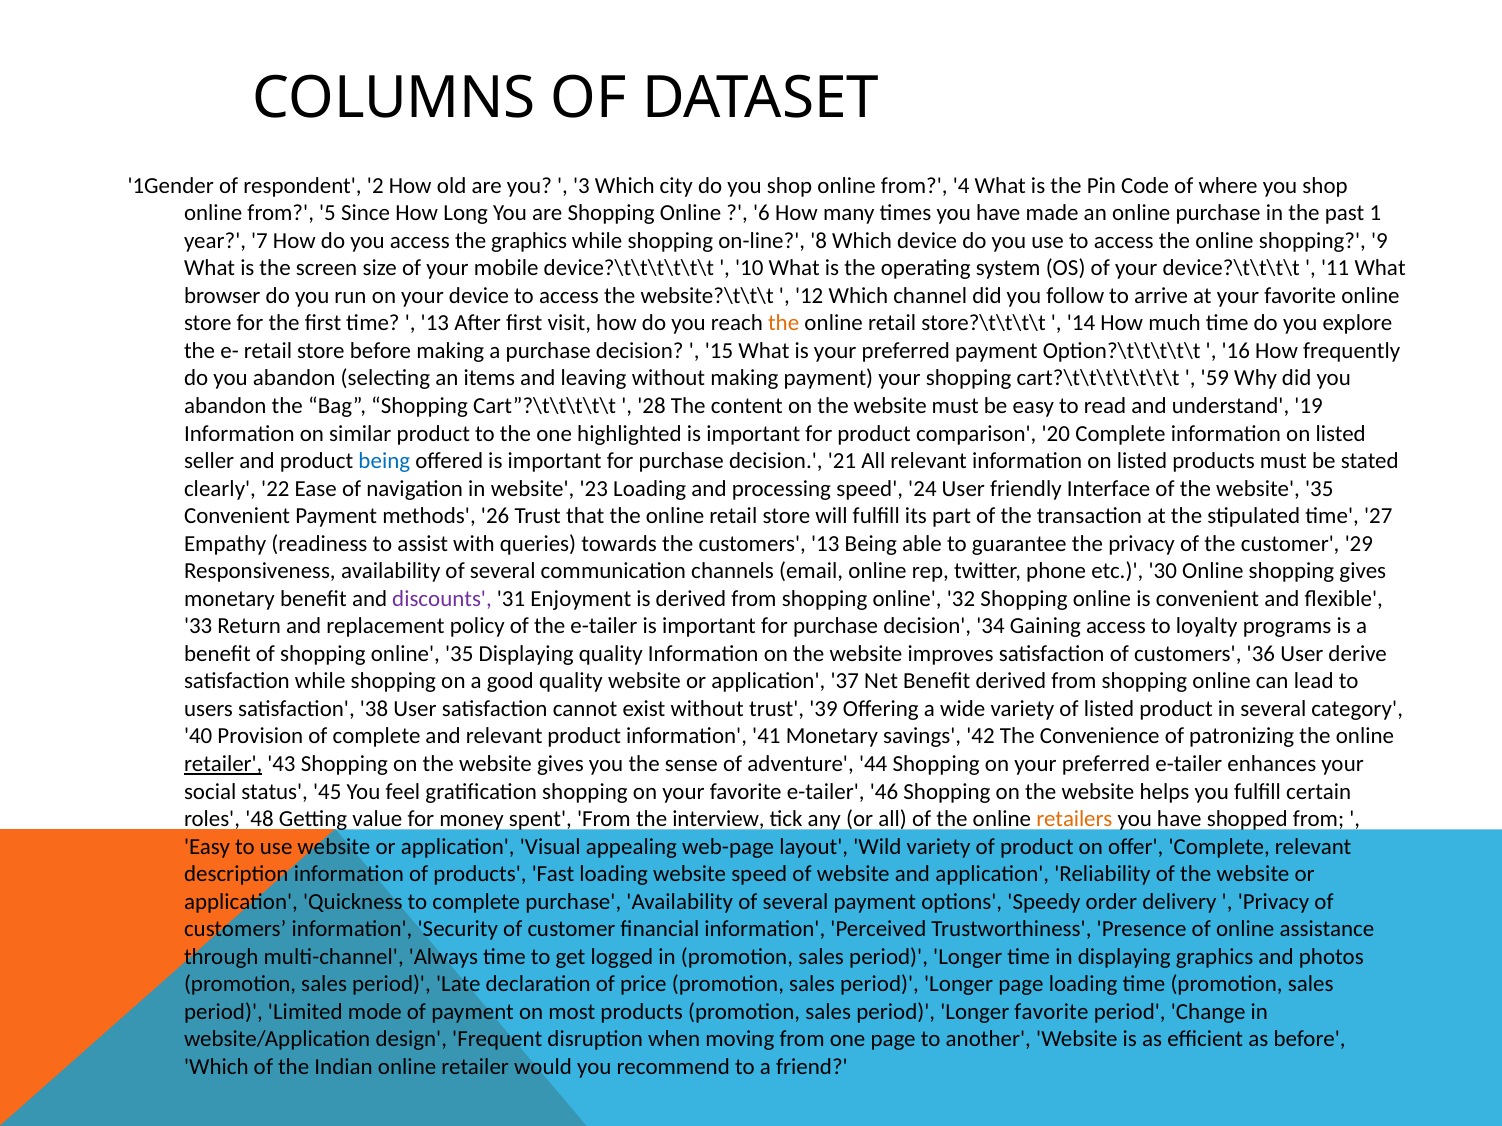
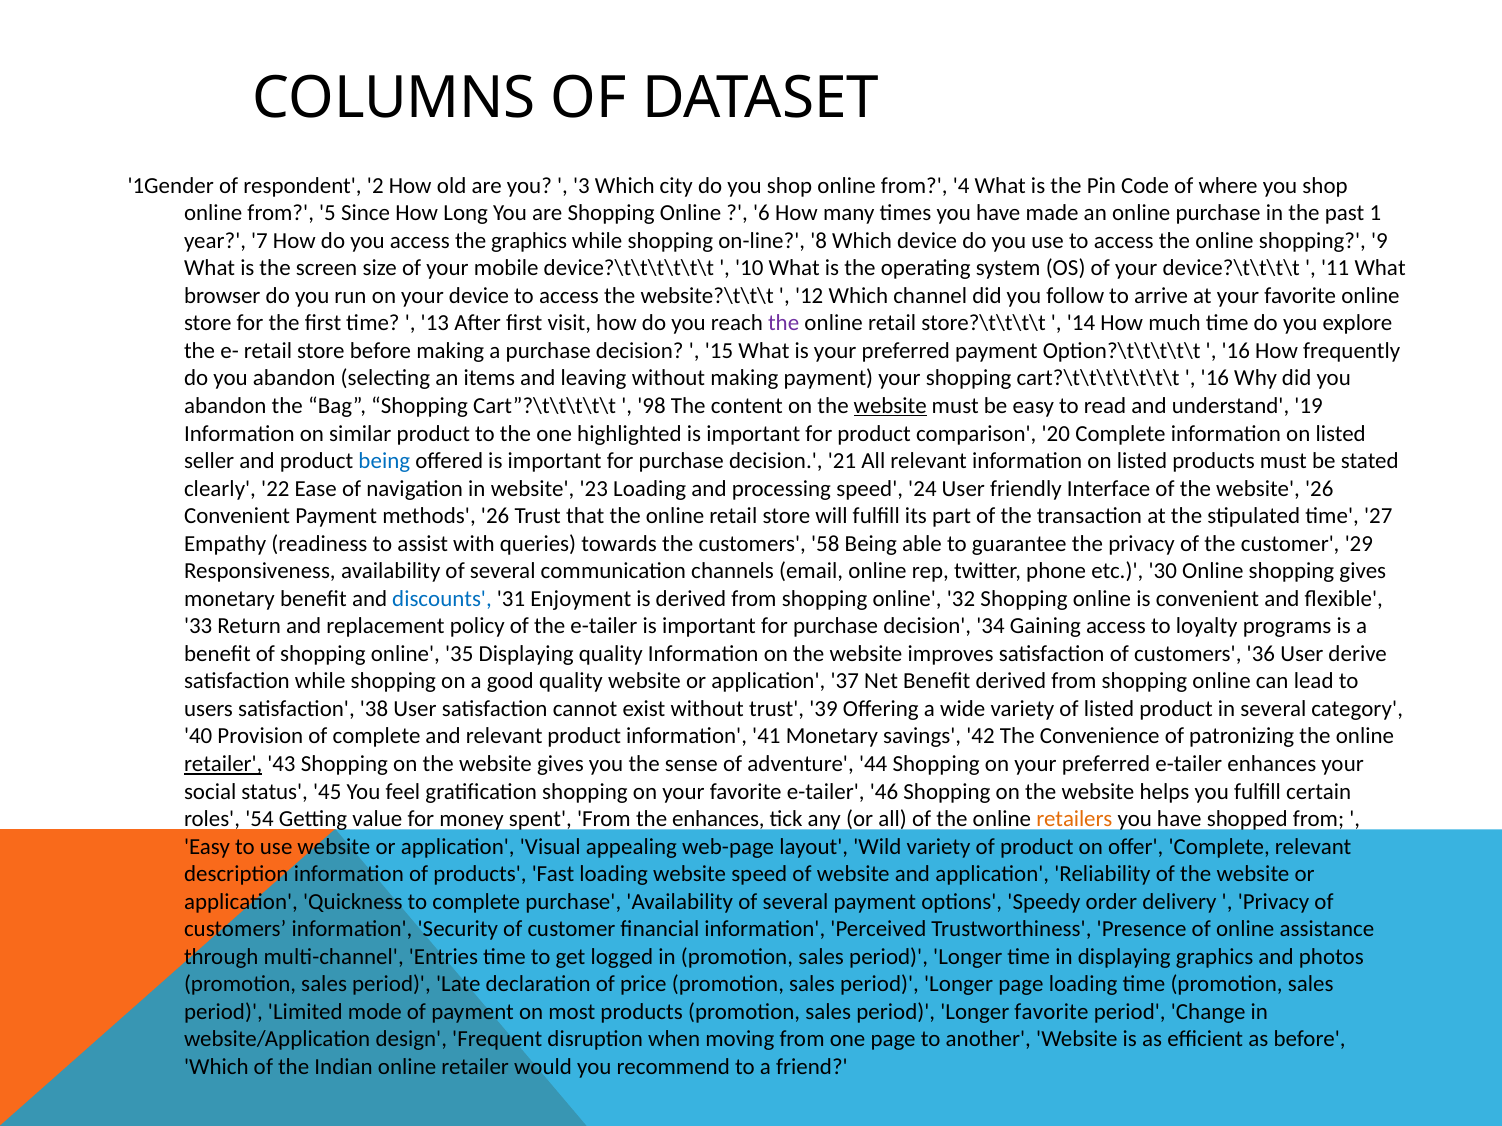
the colour: orange -> purple (784, 323)
59: 59 -> 16 (1215, 379)
28: 28 -> 98 (651, 406)
website underline: none -> present (890, 406)
website 35: 35 -> 26 (1319, 489)
customers 13: 13 -> 58 (825, 544)
discounts colour: purple -> blue (442, 599)
48: 48 -> 54 (260, 819)
the interview: interview -> enhances (718, 819)
Always: Always -> Entries (443, 957)
